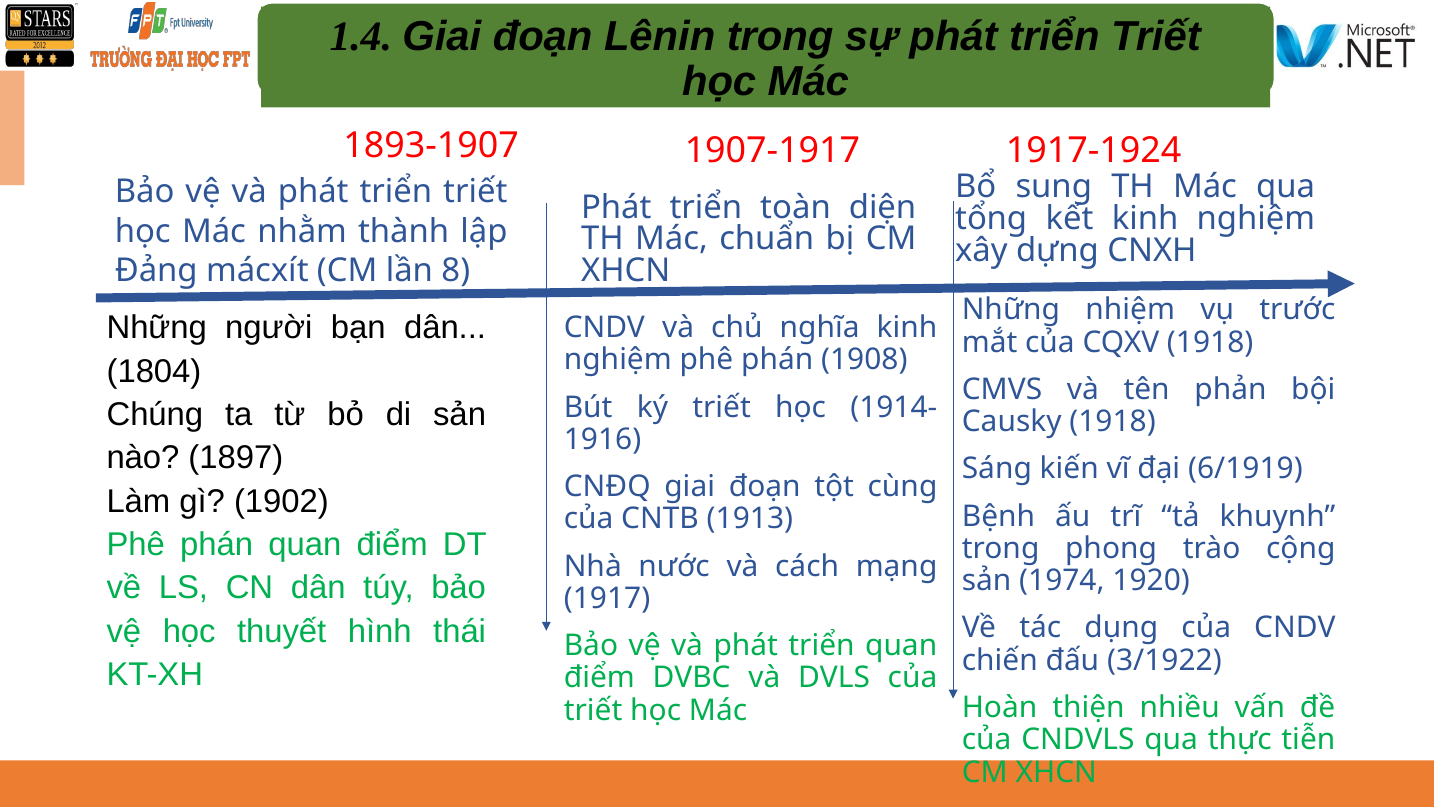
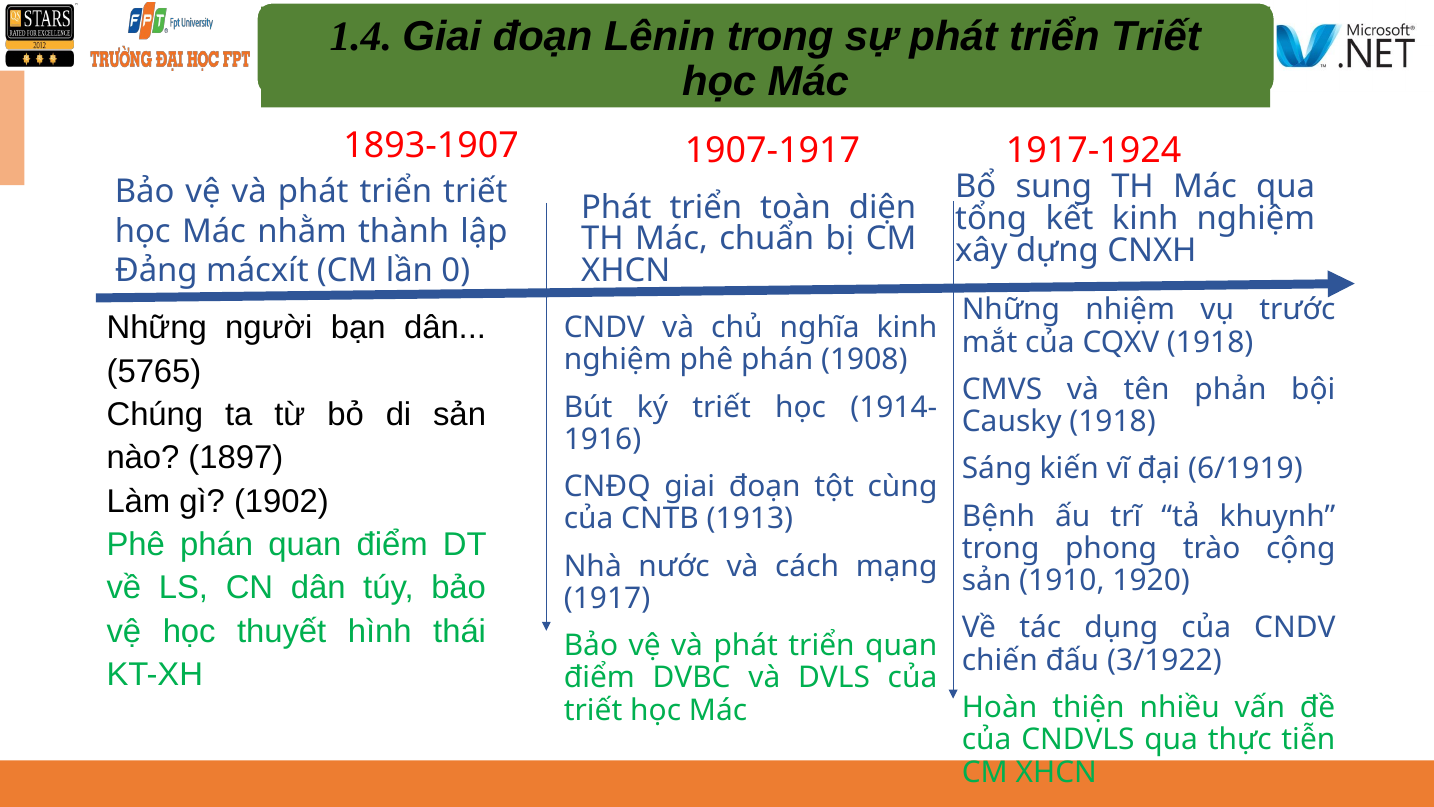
8: 8 -> 0 (456, 271)
1804: 1804 -> 5765 (154, 371)
1974: 1974 -> 1910 (1062, 581)
